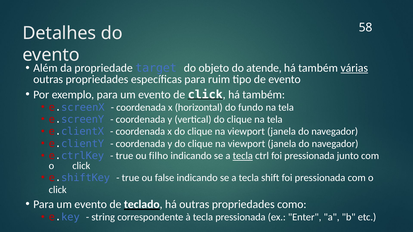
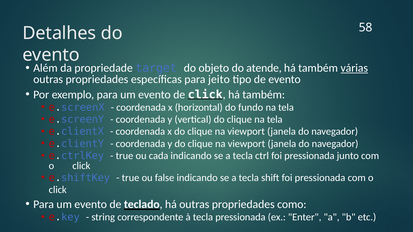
ruim: ruim -> jeito (219, 79)
filho: filho -> cada (159, 156)
tecla underline: present -> none (243, 156)
